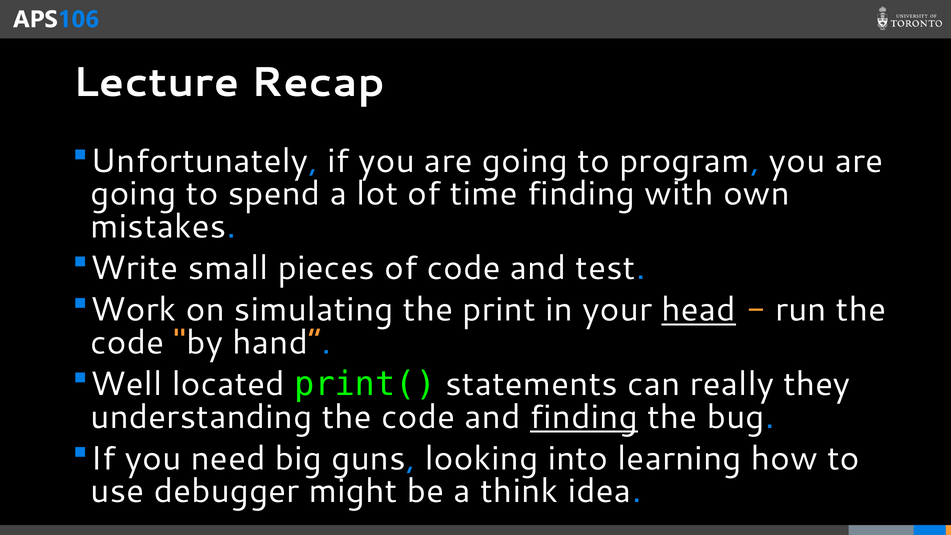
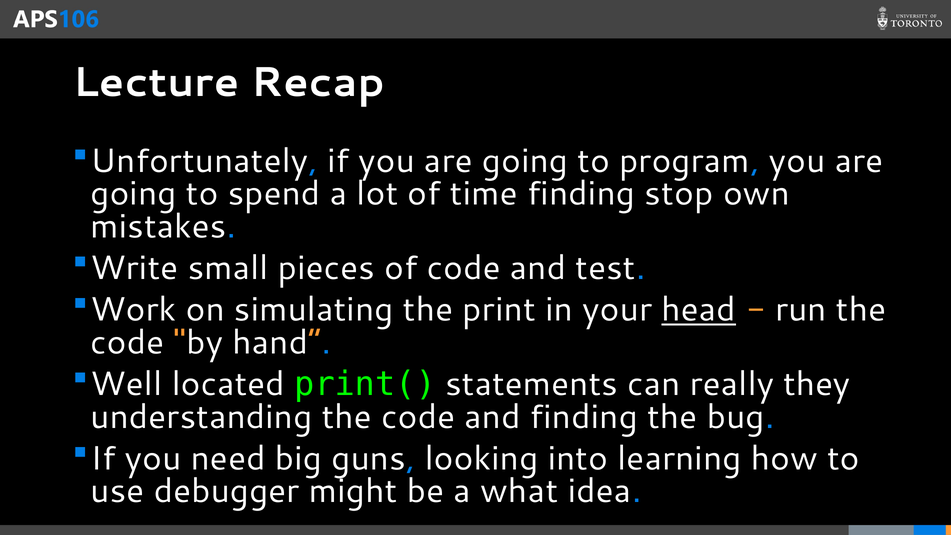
with: with -> stop (679, 194)
finding underline: present -> none (584, 417)
think: think -> what (519, 491)
